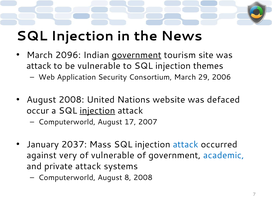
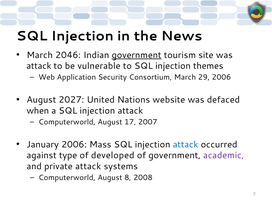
2096: 2096 -> 2046 (68, 55)
August 2008: 2008 -> 2027 (71, 100)
occur: occur -> when (38, 111)
injection underline: present -> none (97, 111)
January 2037: 2037 -> 2006 (74, 144)
very: very -> type (68, 155)
of vulnerable: vulnerable -> developed (113, 155)
academic colour: blue -> purple (224, 155)
